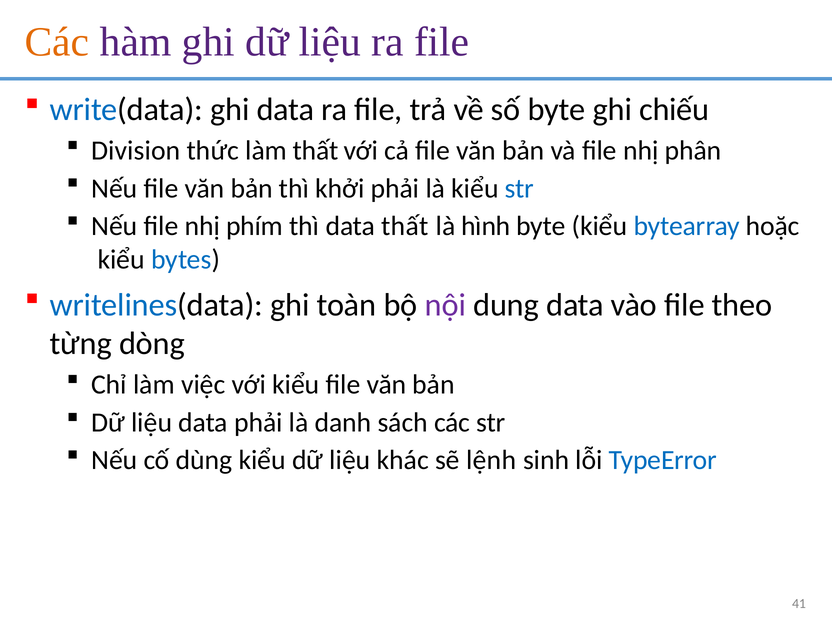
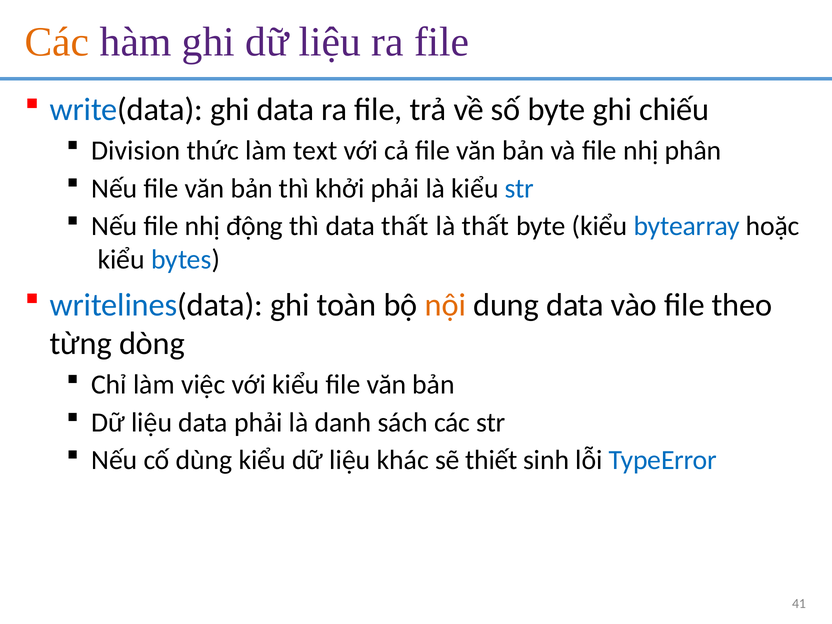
làm thất: thất -> text (315, 151)
phím: phím -> động (255, 226)
là hình: hình -> thất (485, 226)
nội colour: purple -> orange (445, 305)
lệnh: lệnh -> thiết (491, 460)
